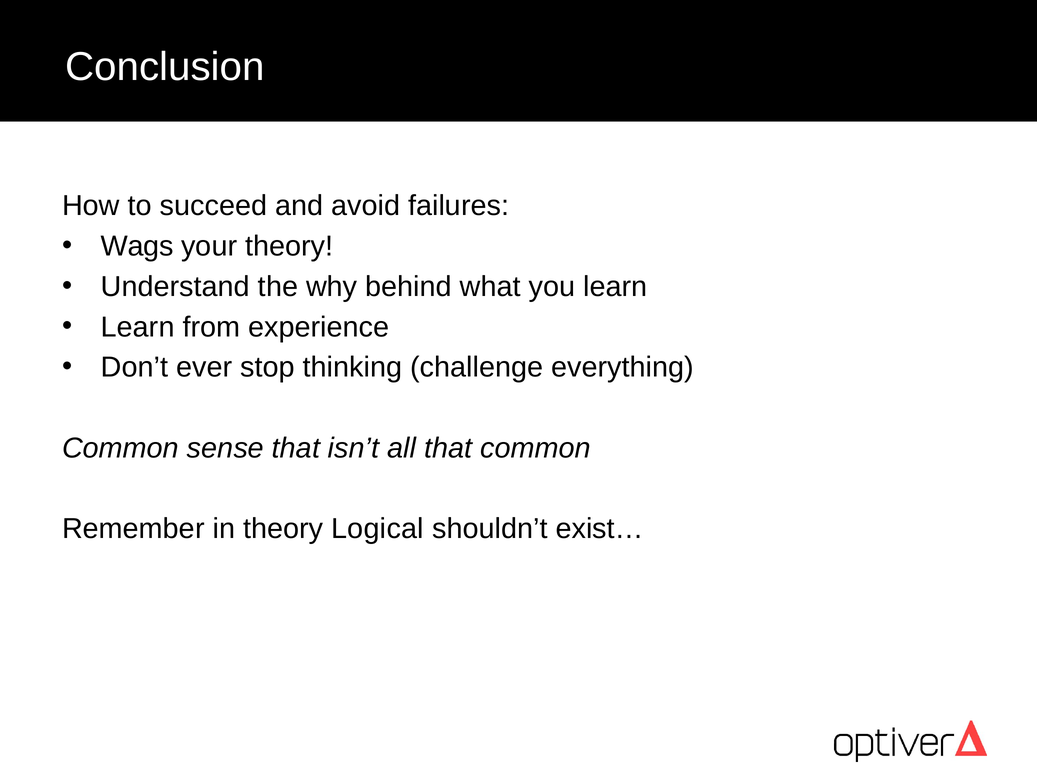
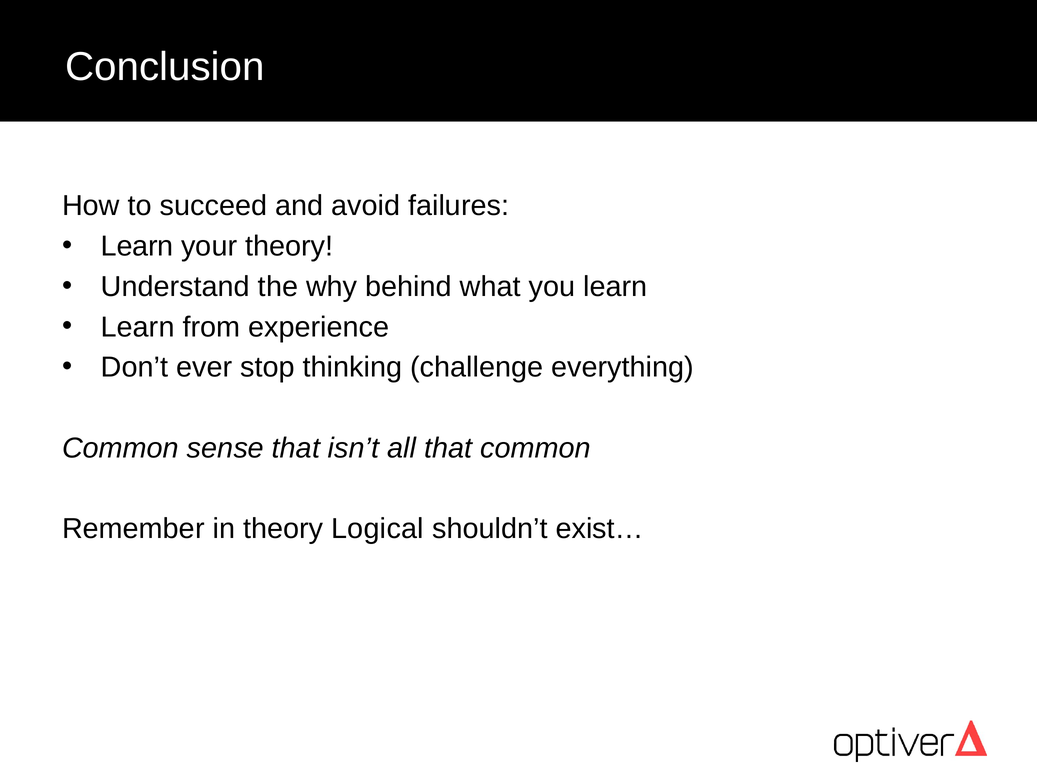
Wags: Wags -> Learn (137, 246)
